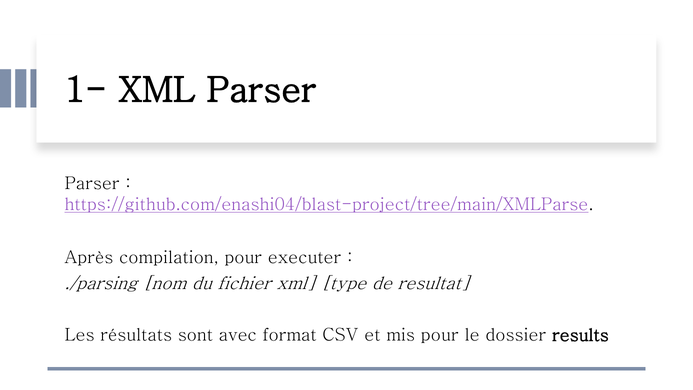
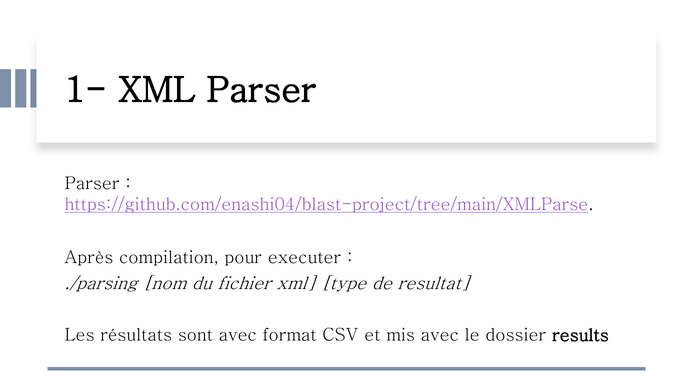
mis pour: pour -> avec (440, 335)
